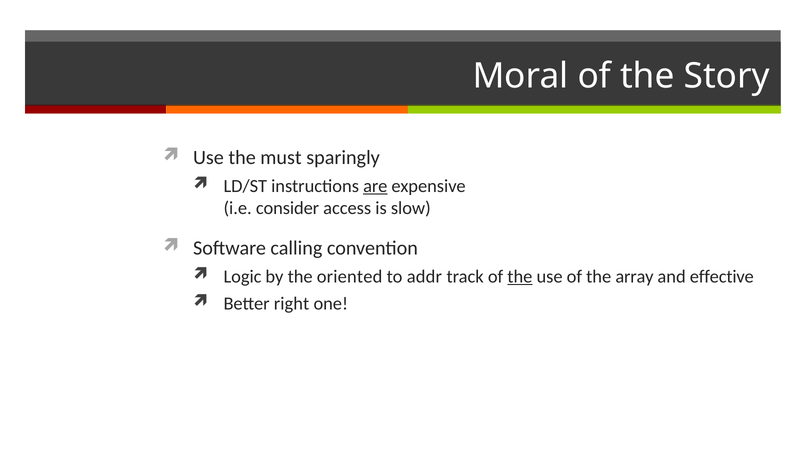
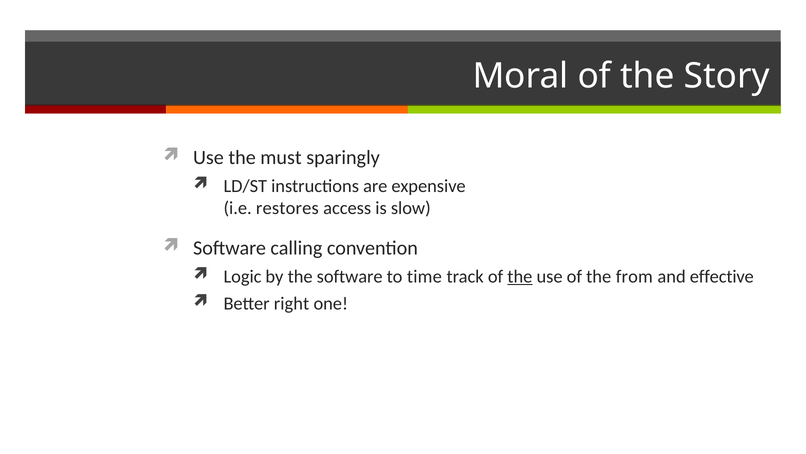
are underline: present -> none (375, 186)
consider: consider -> restores (287, 208)
the oriented: oriented -> software (350, 276)
addr: addr -> time (424, 276)
array: array -> from (634, 276)
